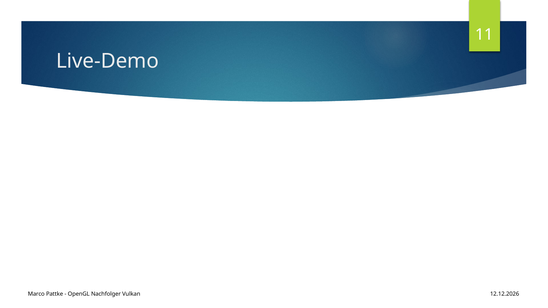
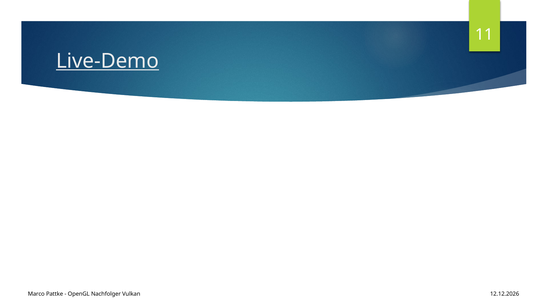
Live-Demo underline: none -> present (107, 61)
